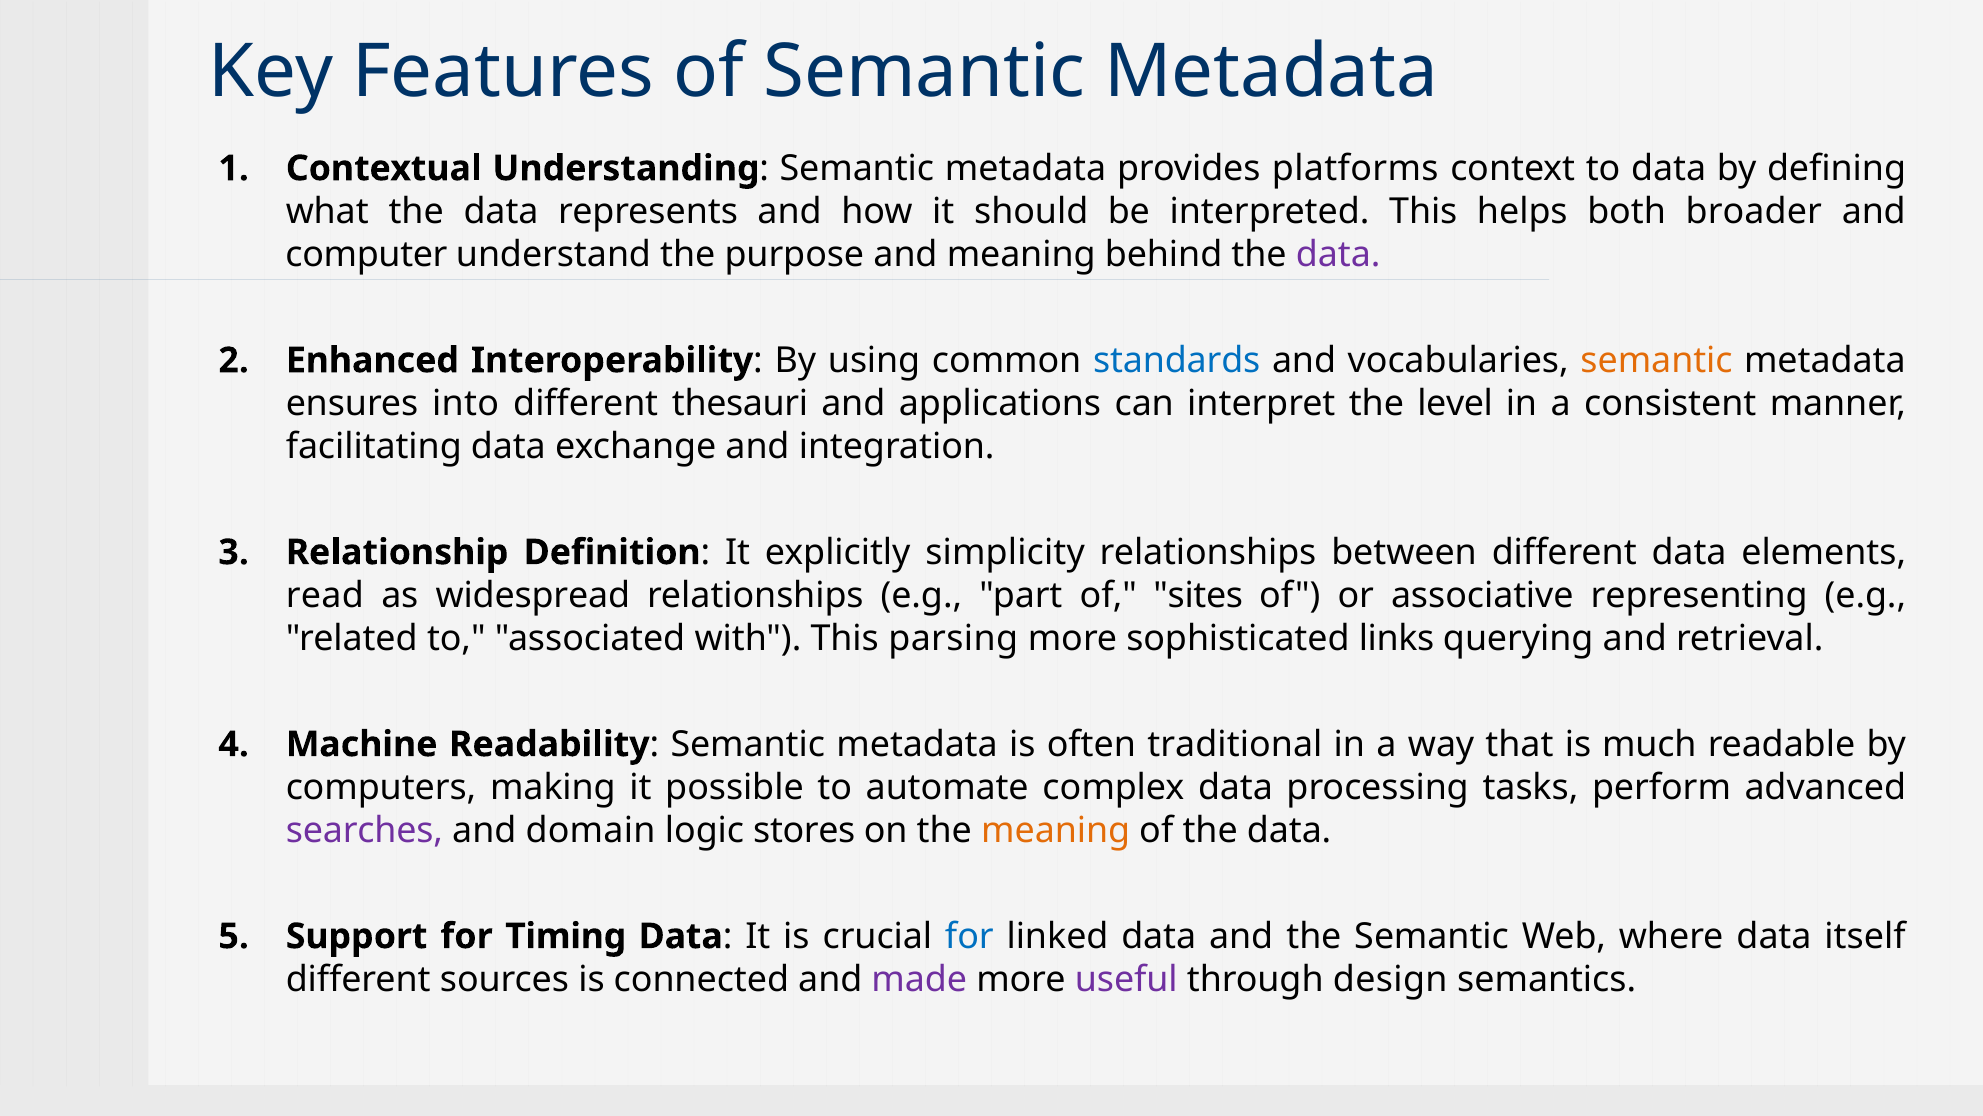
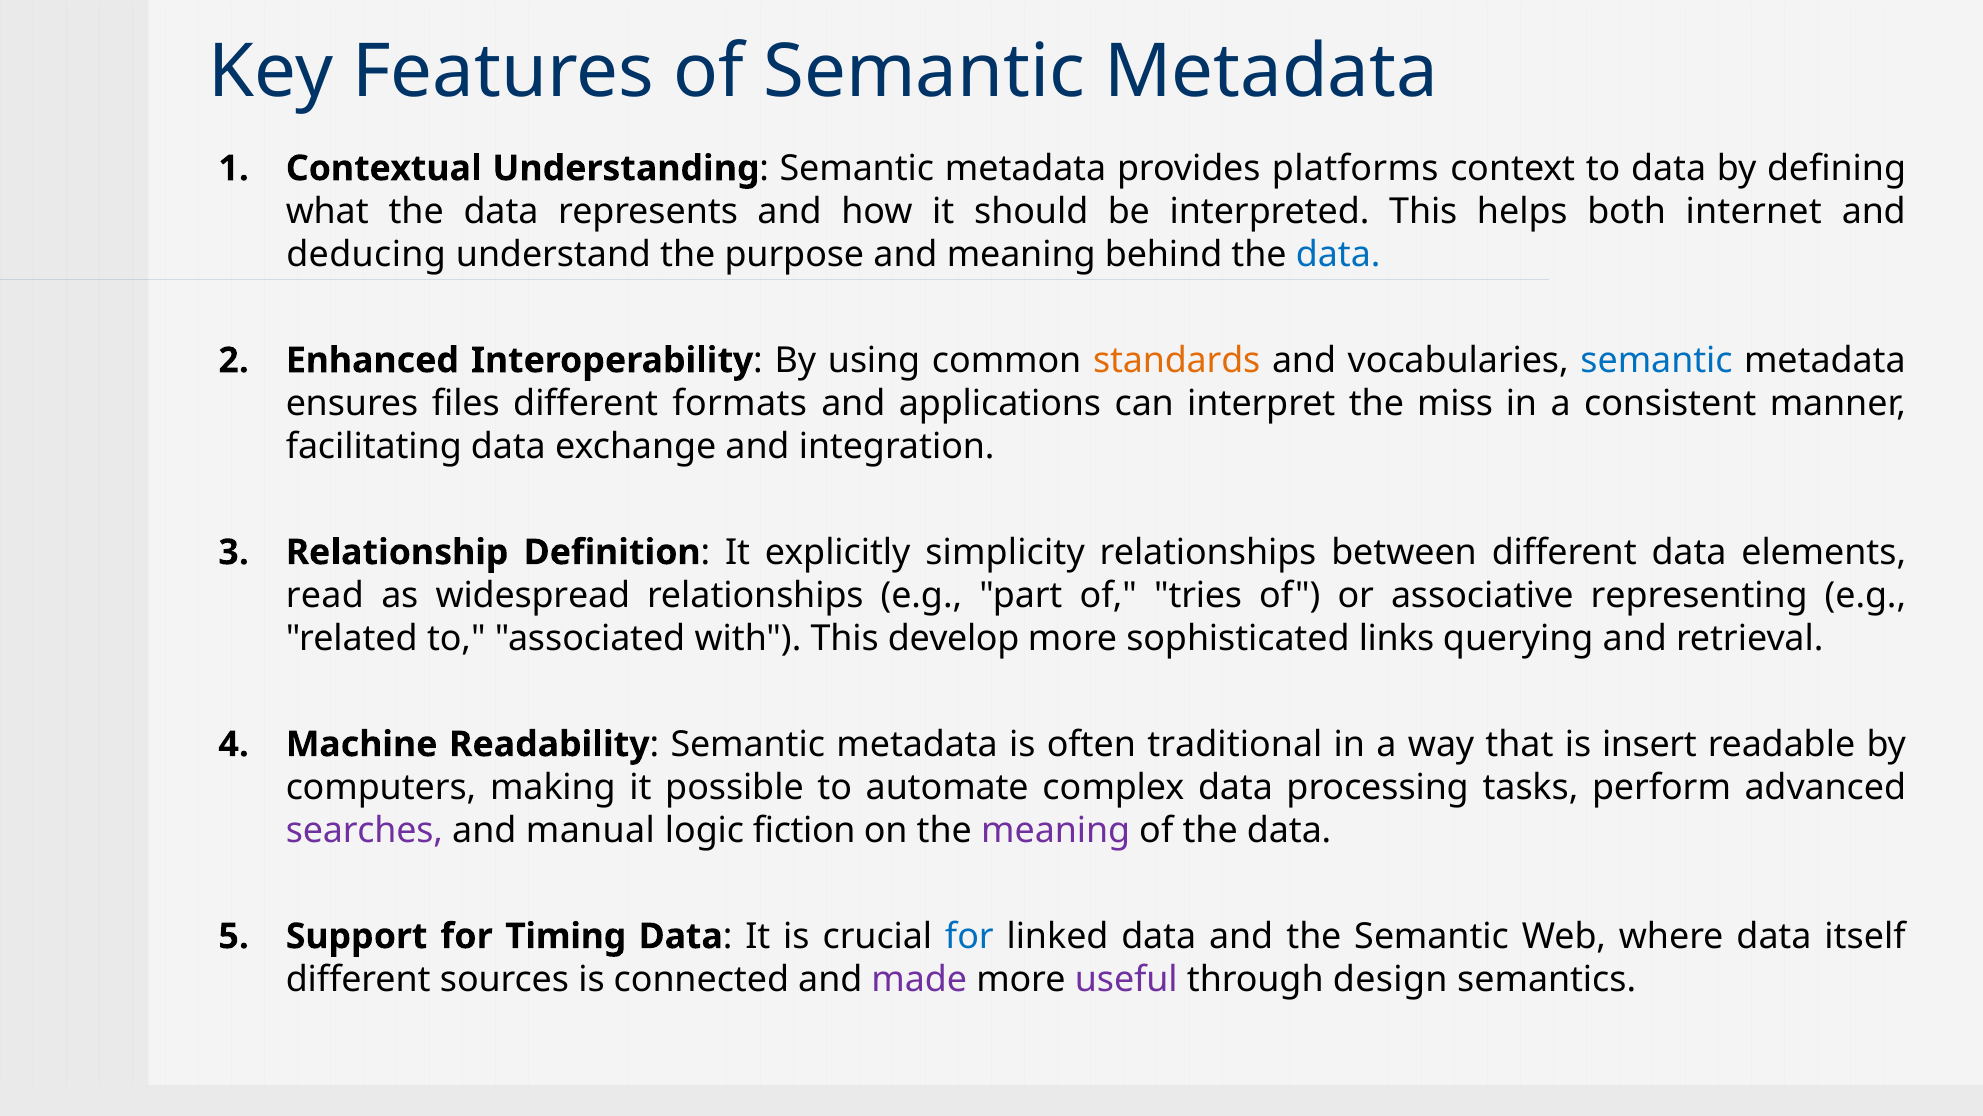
broader: broader -> internet (1754, 211)
computer: computer -> deducing (366, 254)
data colour: purple -> blue (1338, 254)
standards colour: blue -> orange (1177, 360)
semantic colour: orange -> blue (1657, 360)
into: into -> files (466, 403)
thesauri: thesauri -> formats (740, 403)
level: level -> miss (1455, 403)
sites: sites -> tries (1198, 595)
parsing: parsing -> develop (954, 638)
much: much -> insert (1649, 744)
domain: domain -> manual (590, 830)
stores: stores -> fiction (804, 830)
meaning colour: orange -> purple (1056, 830)
